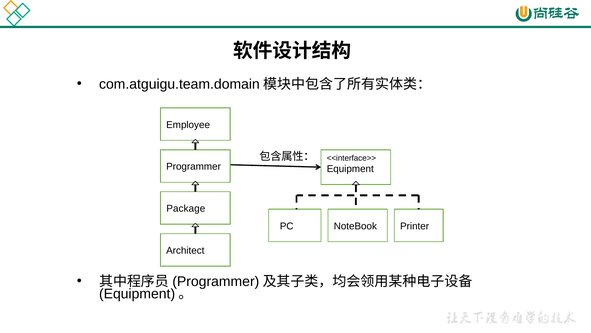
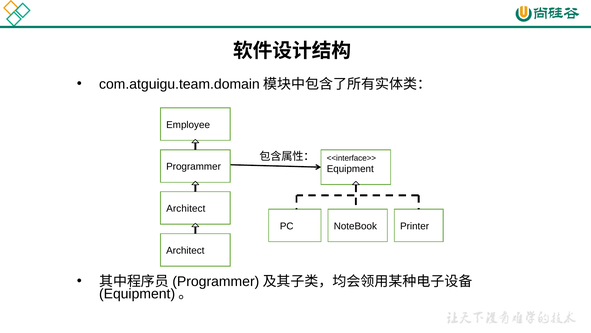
Package: Package -> Architect (186, 208)
